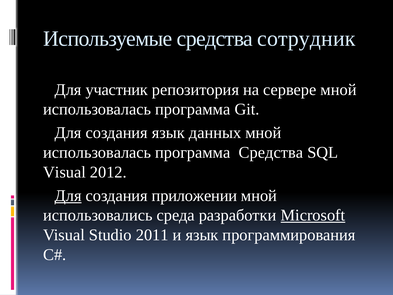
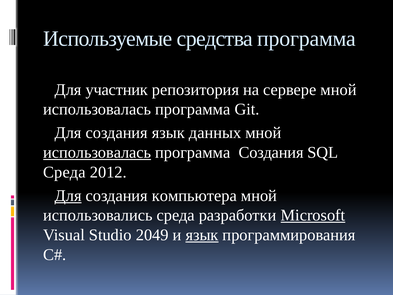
средства сотрудник: сотрудник -> программа (307, 39)
использовалась underline: none -> present (97, 152)
программа Средства: Средства -> Создания (271, 152)
Visual: Visual -> Среда (64, 172)
приложении: приложении -> компьютера (194, 195)
2011: 2011 -> 2049 (152, 235)
язык underline: none -> present (202, 235)
